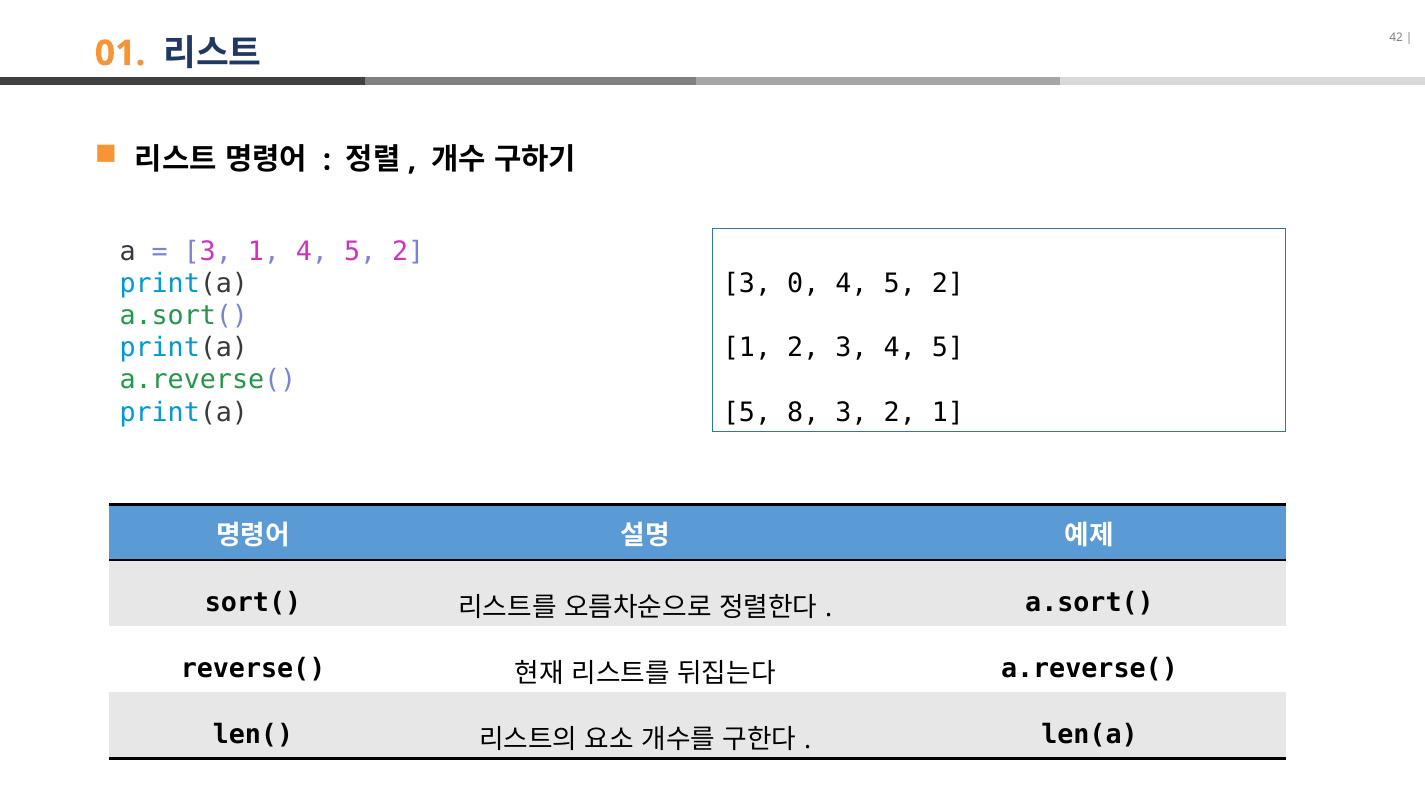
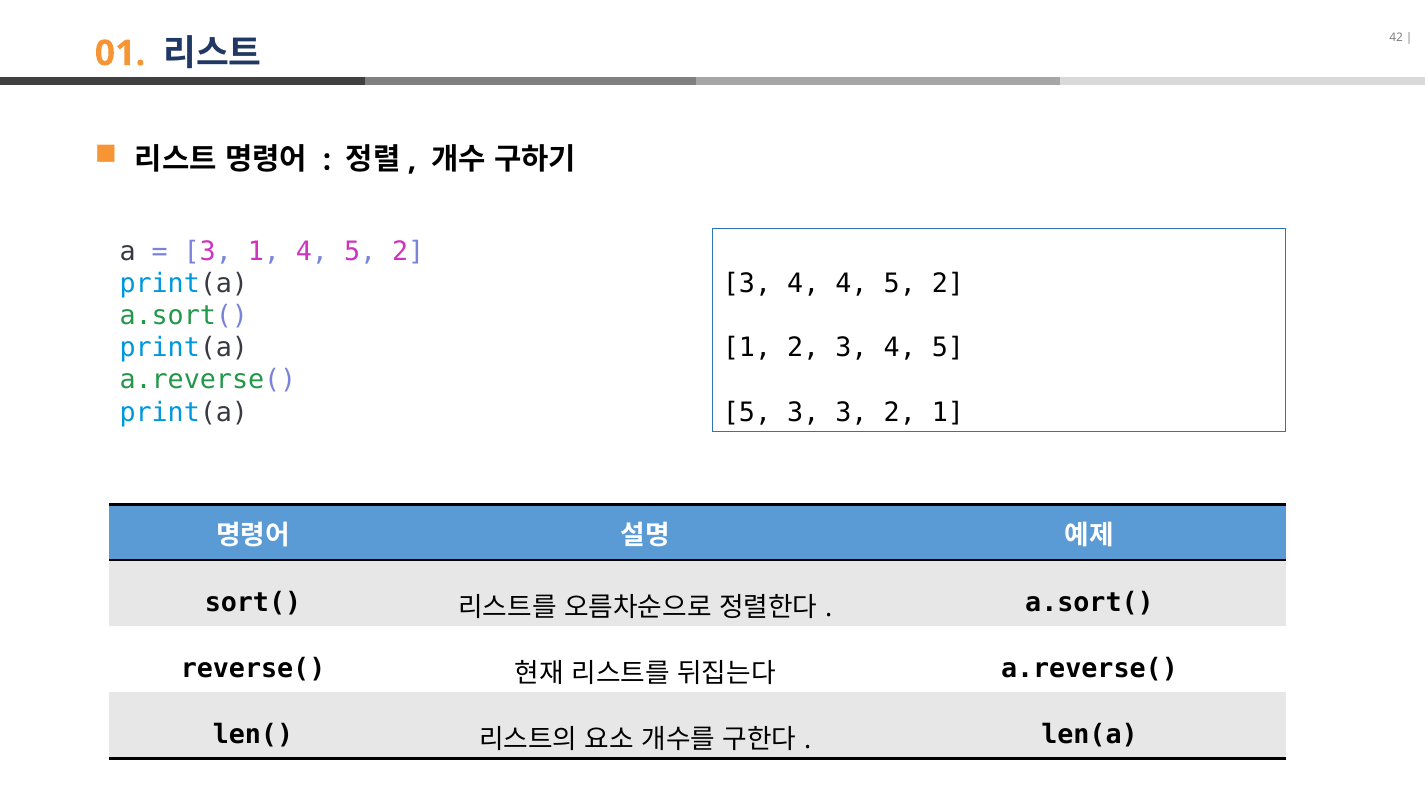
0: 0 -> 4 (803, 284)
5 8: 8 -> 3 (803, 412)
